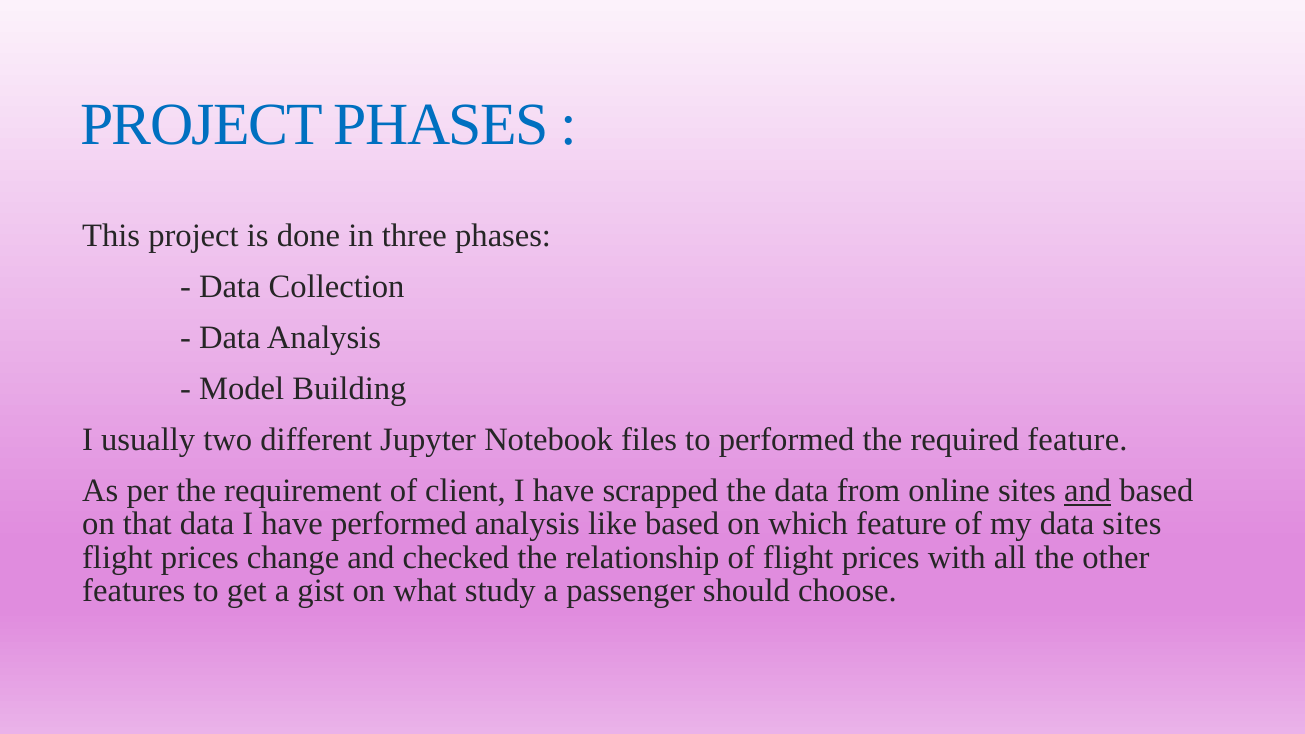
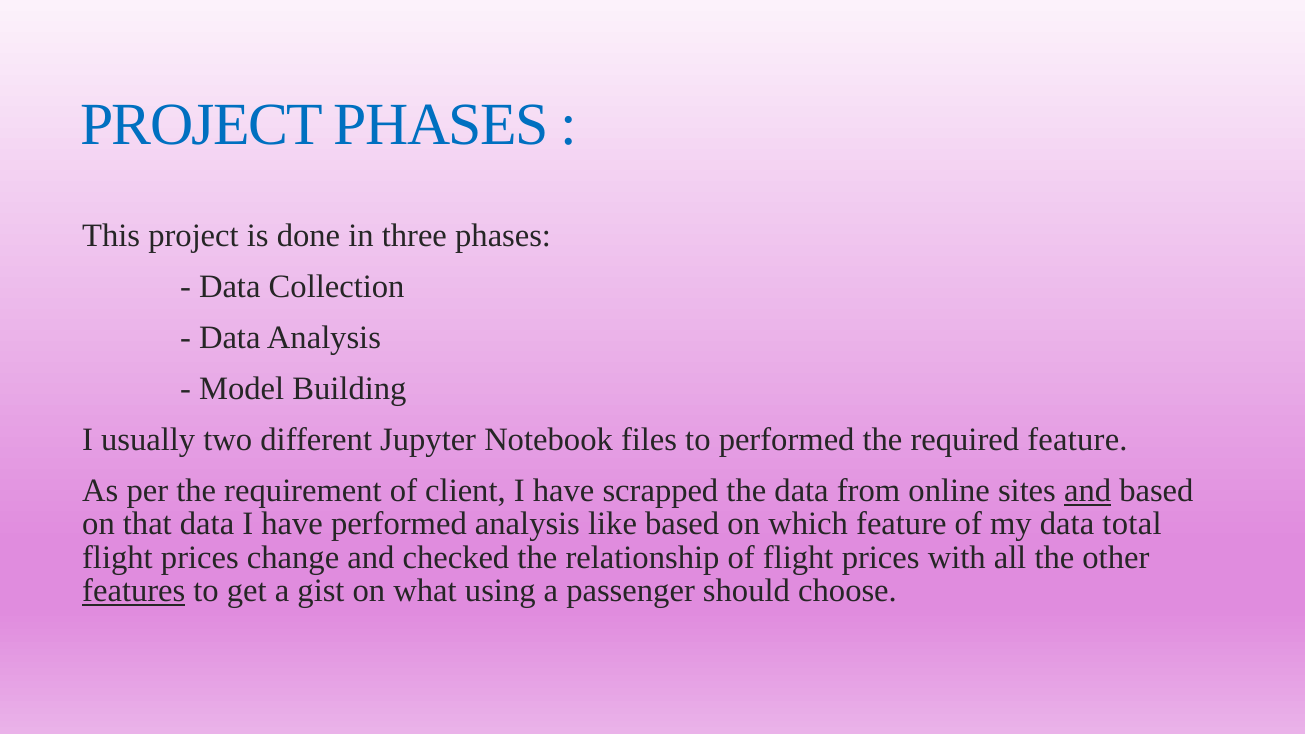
data sites: sites -> total (1132, 524)
features underline: none -> present (134, 591)
study: study -> using (500, 591)
